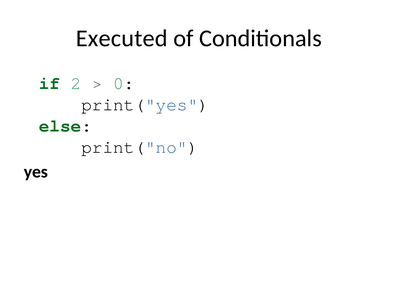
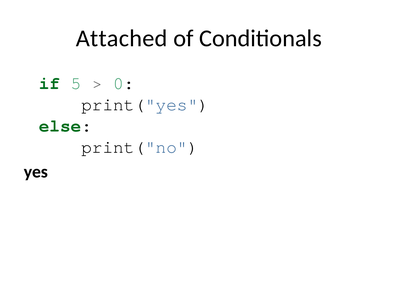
Executed: Executed -> Attached (122, 39)
2: 2 -> 5 (76, 83)
